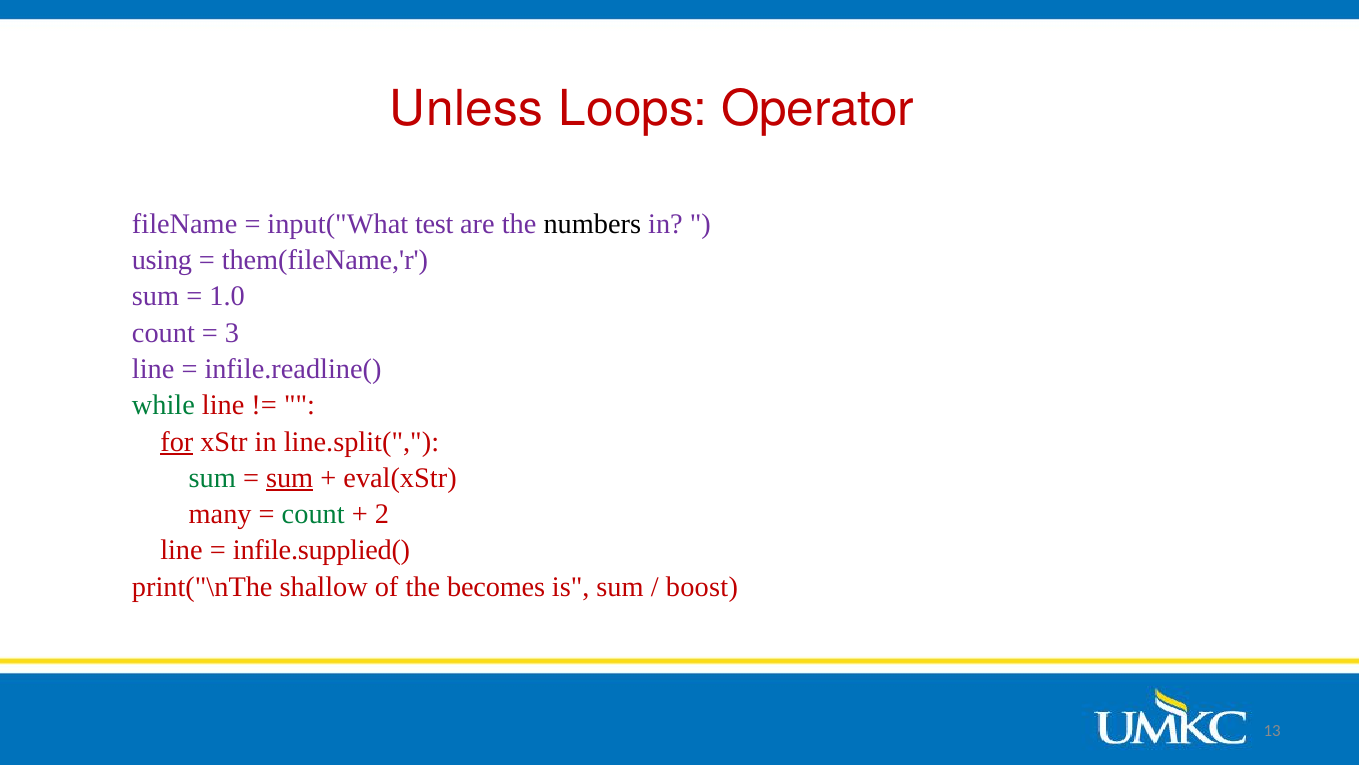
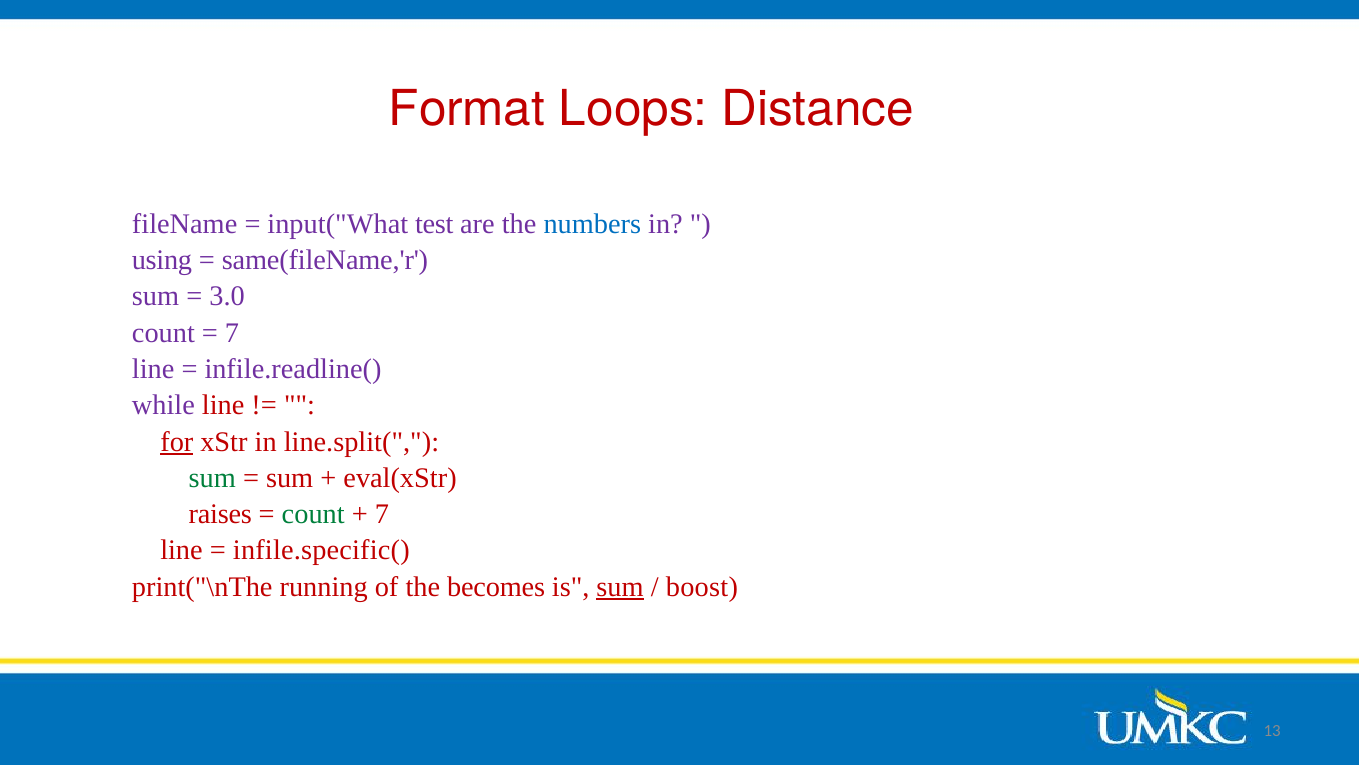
Unless: Unless -> Format (467, 109)
Operator: Operator -> Distance (818, 109)
numbers colour: black -> blue (592, 224)
them(fileName,'r: them(fileName,'r -> same(fileName,'r (325, 260)
1.0: 1.0 -> 3.0 (227, 296)
3: 3 -> 7 (232, 333)
while colour: green -> purple (163, 405)
sum underline: present -> none (290, 478)
many: many -> raises (220, 514)
2: 2 -> 7 (382, 514)
infile.supplied(: infile.supplied( -> infile.specific( (321, 550)
shallow: shallow -> running (324, 587)
sum underline: none -> present (620, 587)
